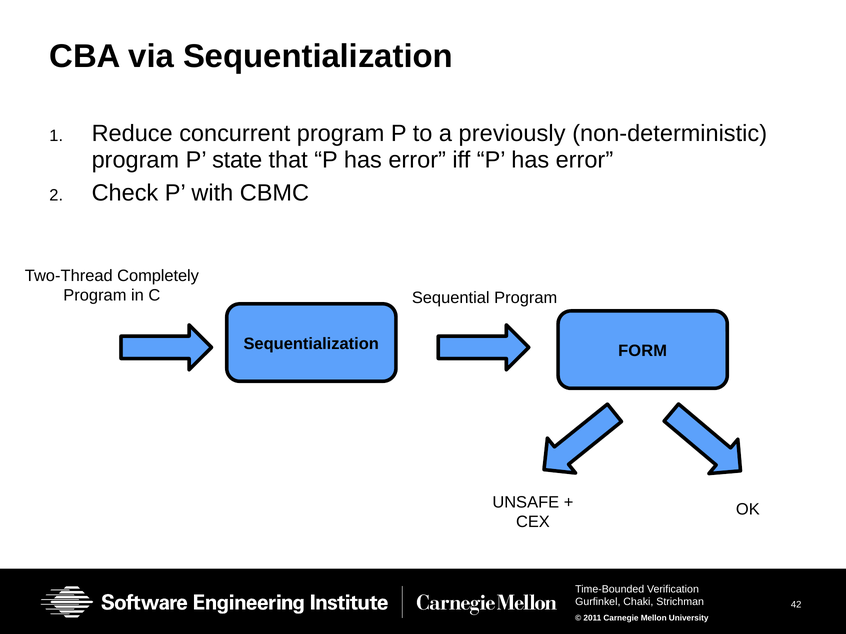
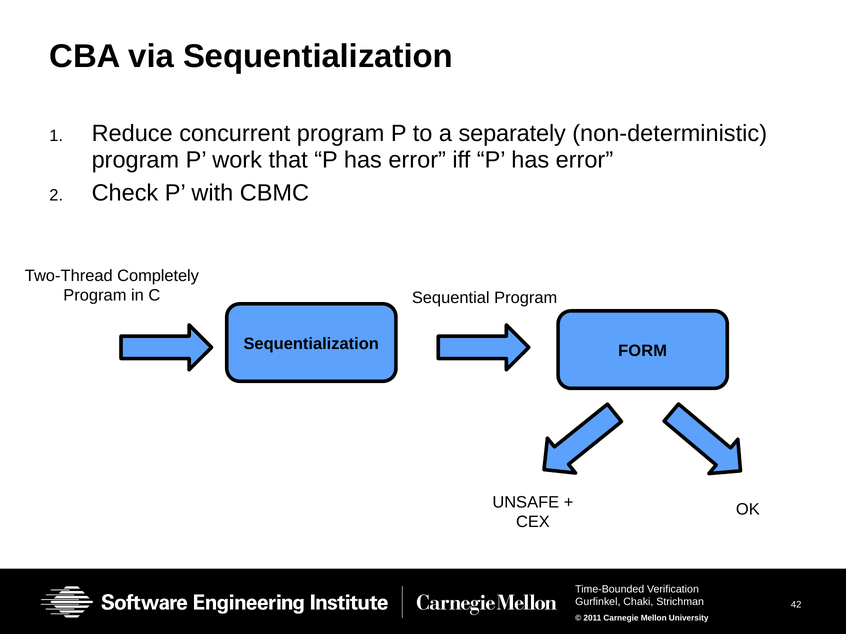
previously: previously -> separately (512, 134)
state: state -> work (237, 160)
